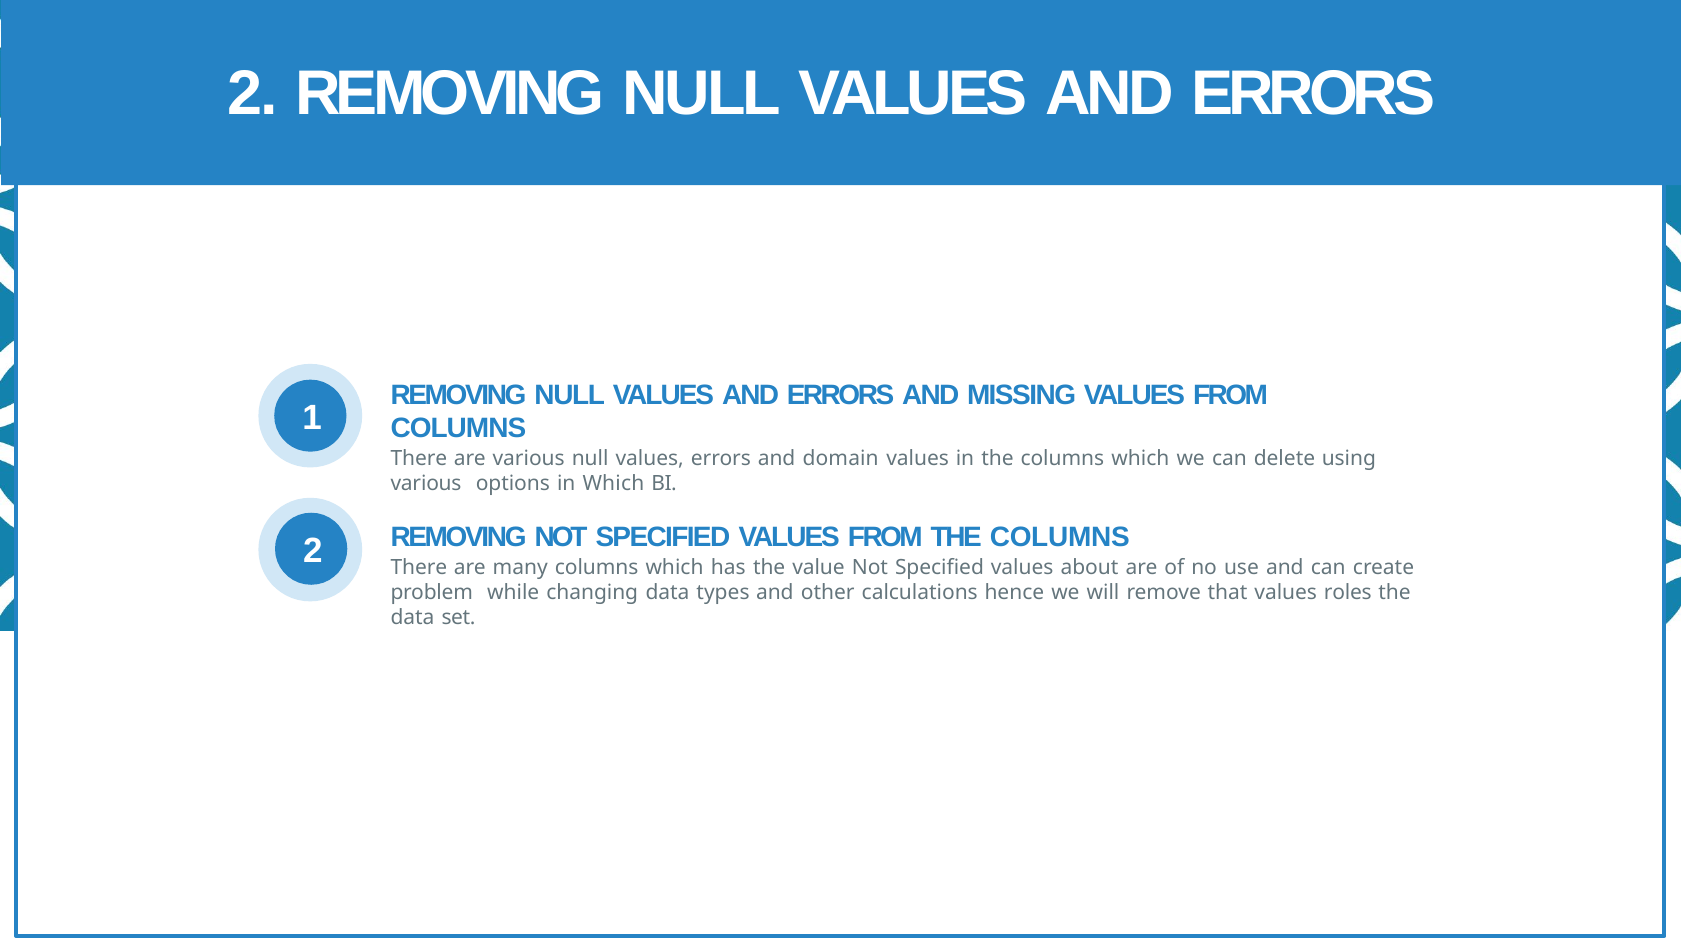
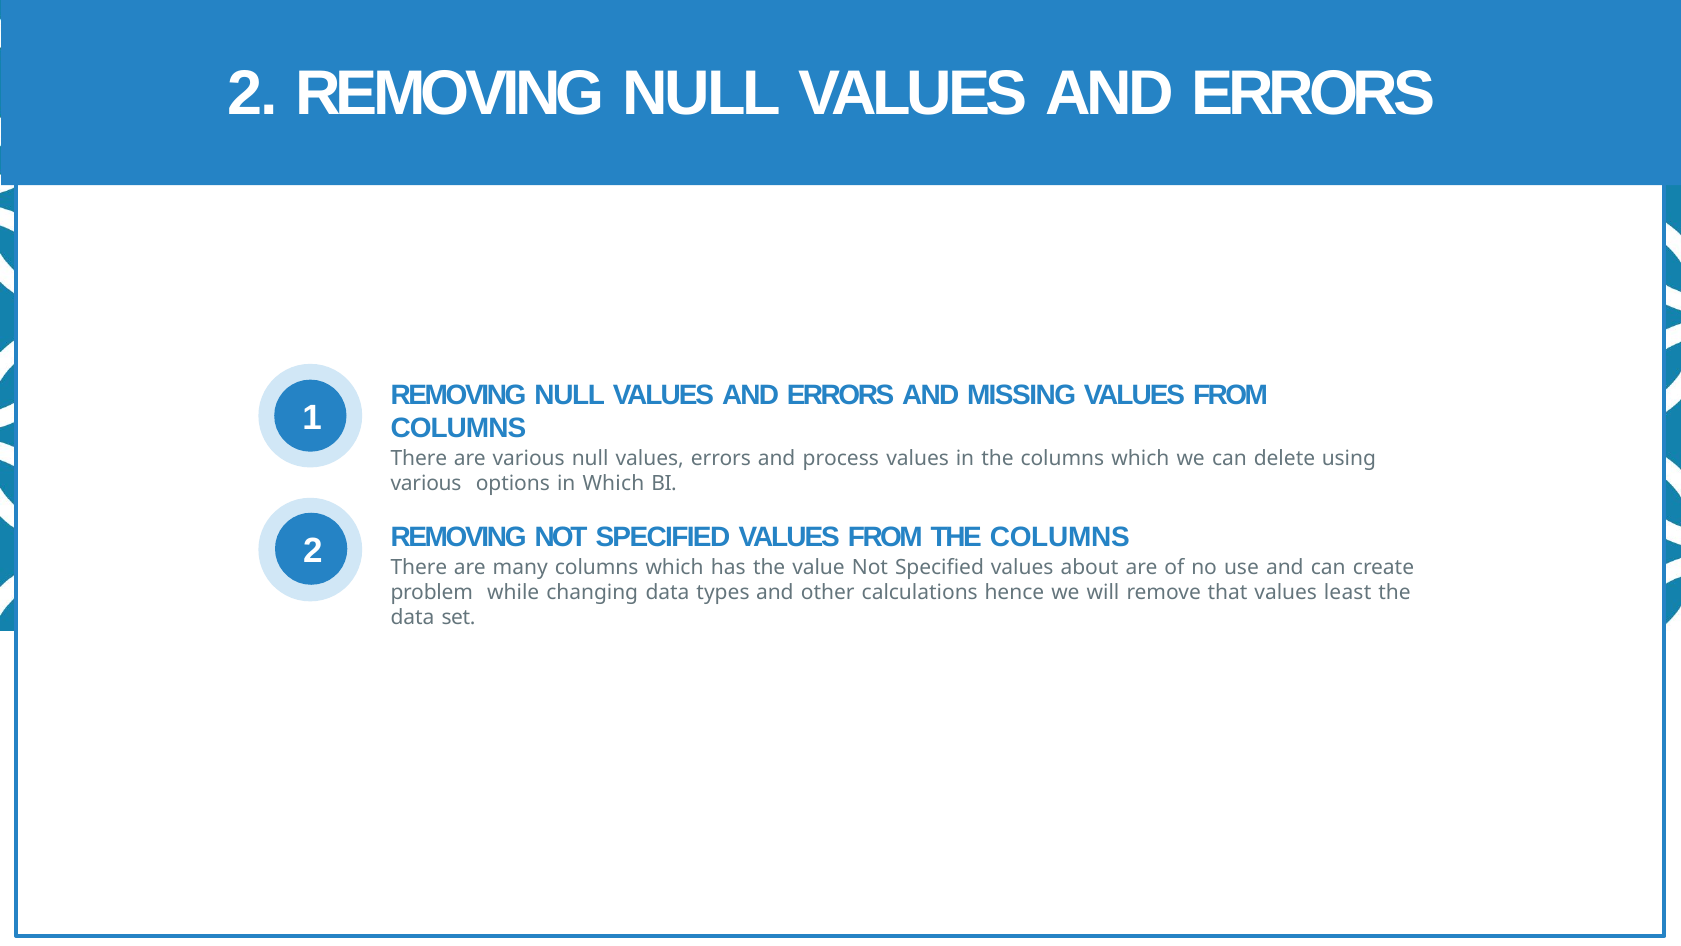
domain: domain -> process (841, 458)
roles: roles -> least (1348, 592)
